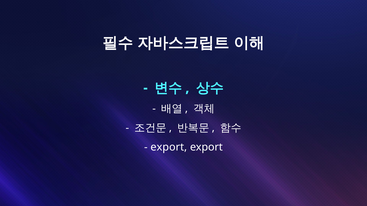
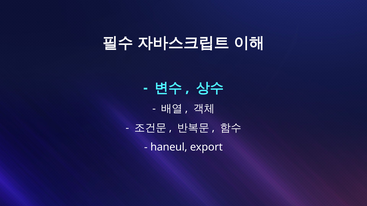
export: export -> haneul (169, 147)
